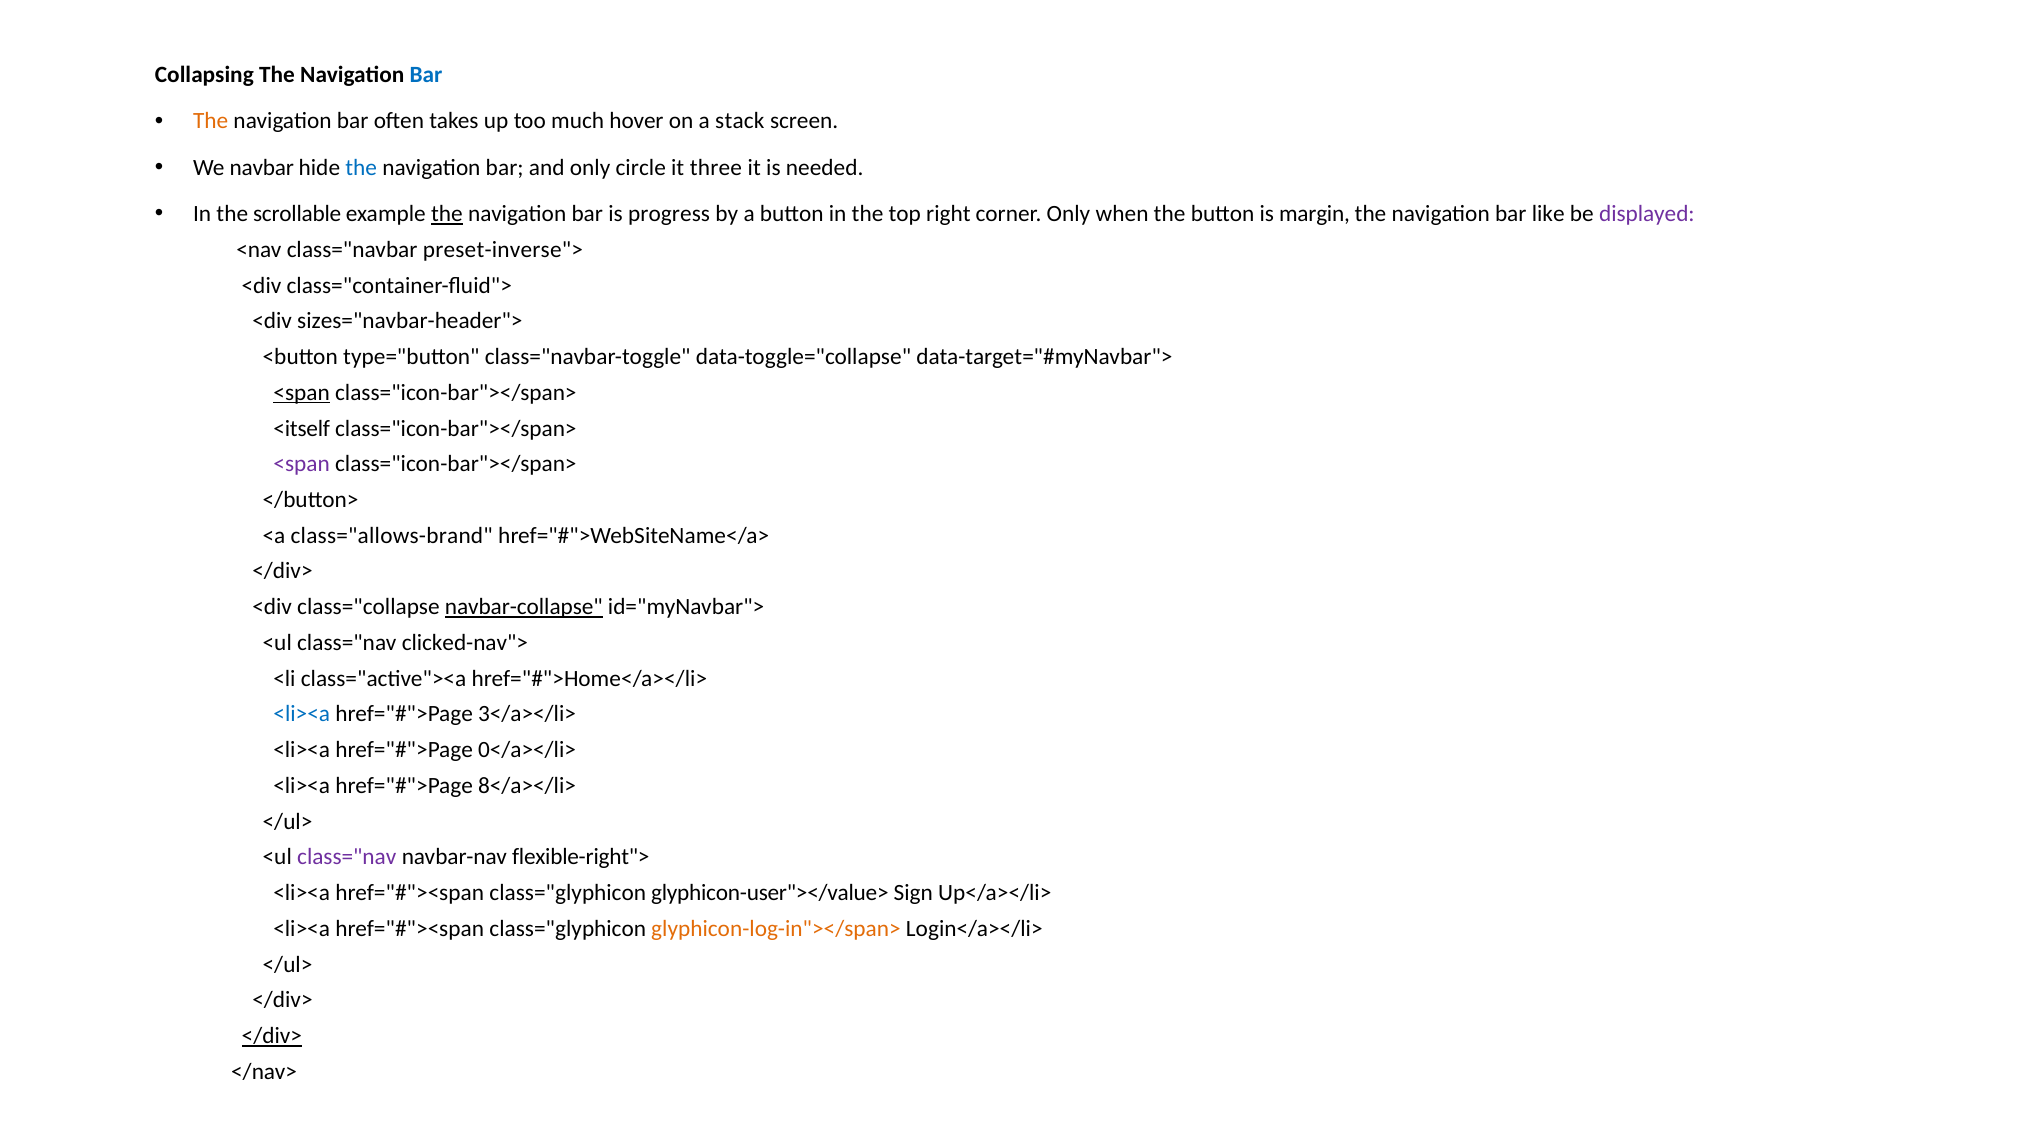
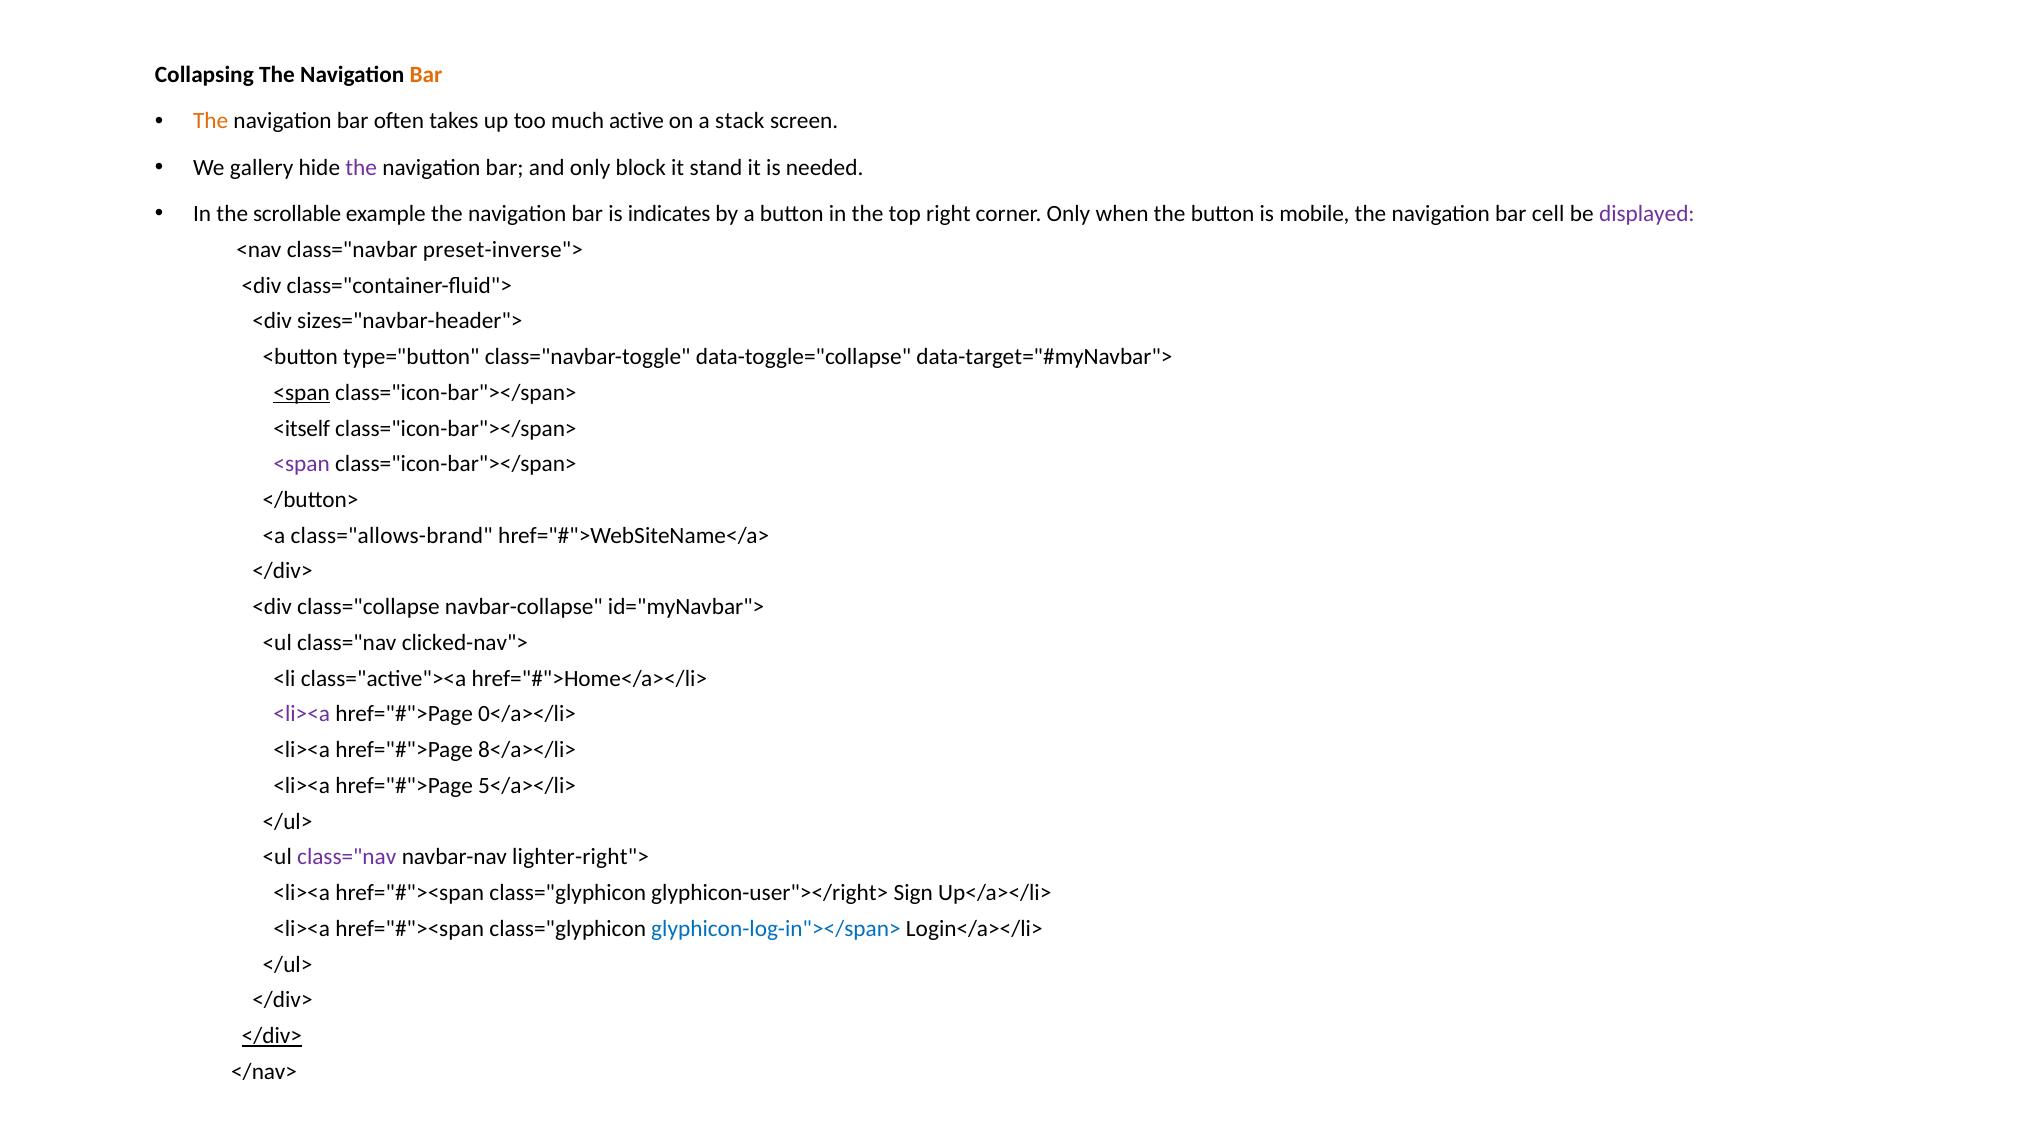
Bar colour: blue -> orange (426, 75)
hover: hover -> active (637, 121)
navbar: navbar -> gallery (262, 168)
the colour: blue -> purple (361, 168)
circle: circle -> block (641, 168)
three: three -> stand (716, 168)
the underline: present -> none (447, 214)
progress: progress -> indicates (669, 214)
margin: margin -> mobile (1314, 214)
like: like -> cell (1548, 214)
navbar-collapse underline: present -> none (524, 607)
<li><a colour: blue -> purple (302, 714)
3</a></li>: 3</a></li> -> 0</a></li> (527, 714)
0</a></li>: 0</a></li> -> 8</a></li> (527, 750)
8</a></li>: 8</a></li> -> 5</a></li> (527, 785)
flexible-right">: flexible-right"> -> lighter-right"> (581, 857)
glyphicon-user"></value>: glyphicon-user"></value> -> glyphicon-user"></right> (770, 893)
glyphicon-log-in"></span> colour: orange -> blue (776, 928)
